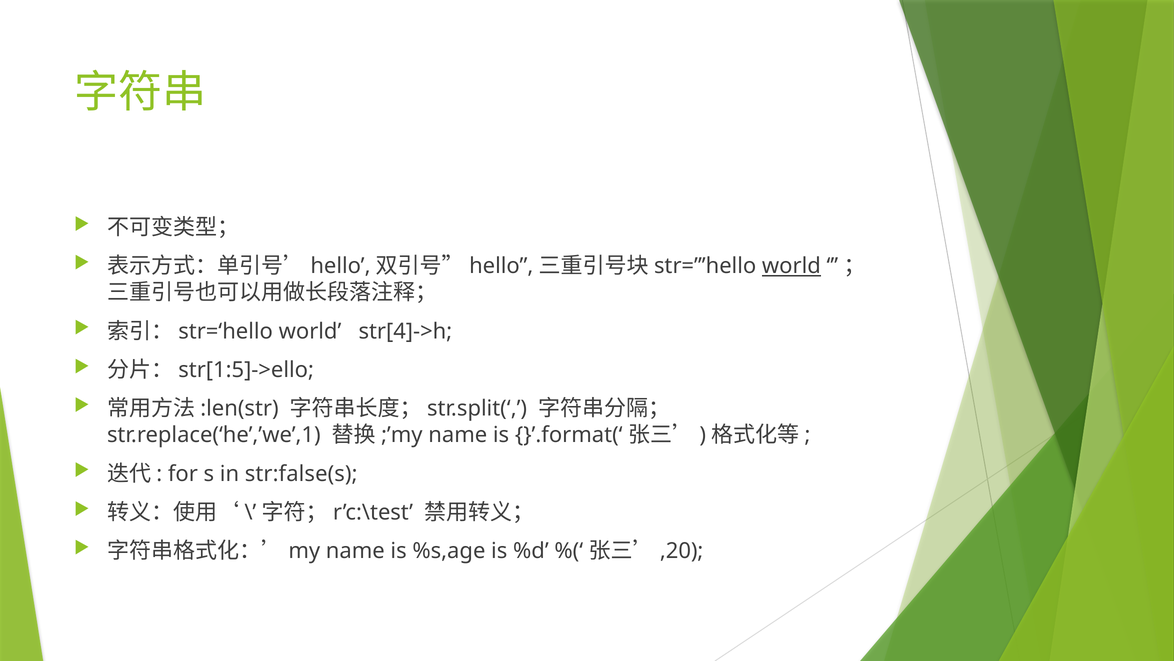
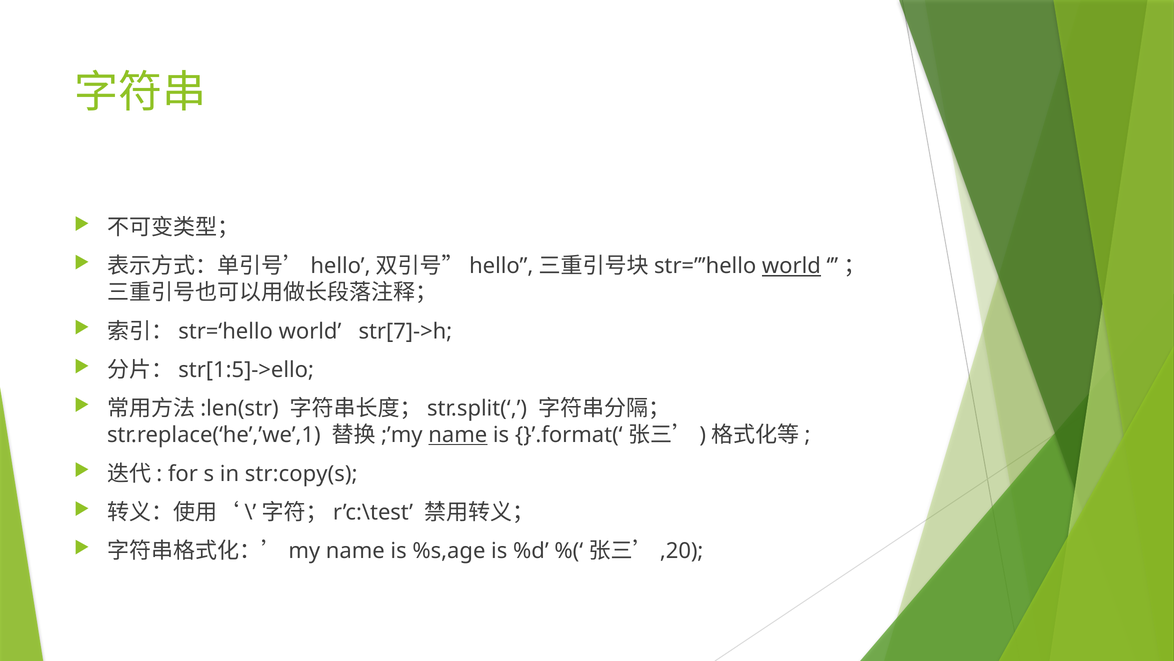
str[4]->h: str[4]->h -> str[7]->h (405, 331)
name underline: none -> present (458, 435)
str:false(s: str:false(s -> str:copy(s (301, 473)
